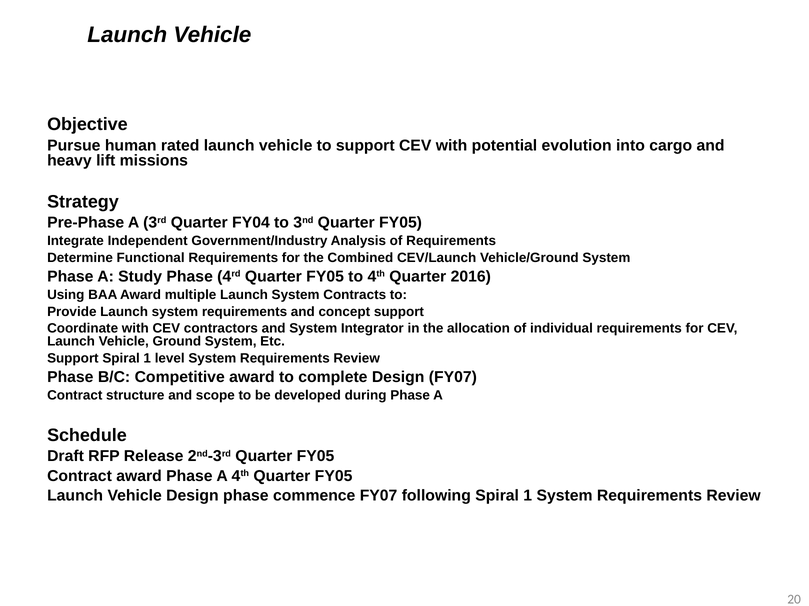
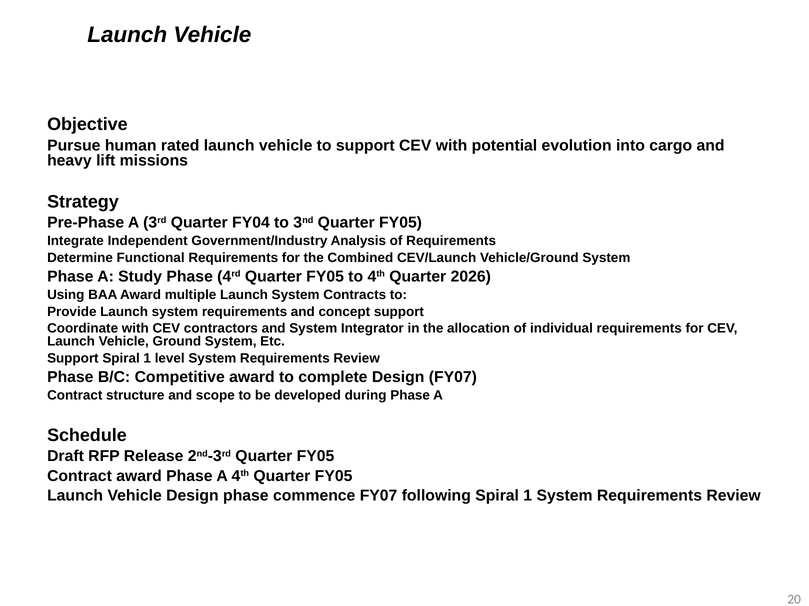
2016: 2016 -> 2026 (471, 277)
